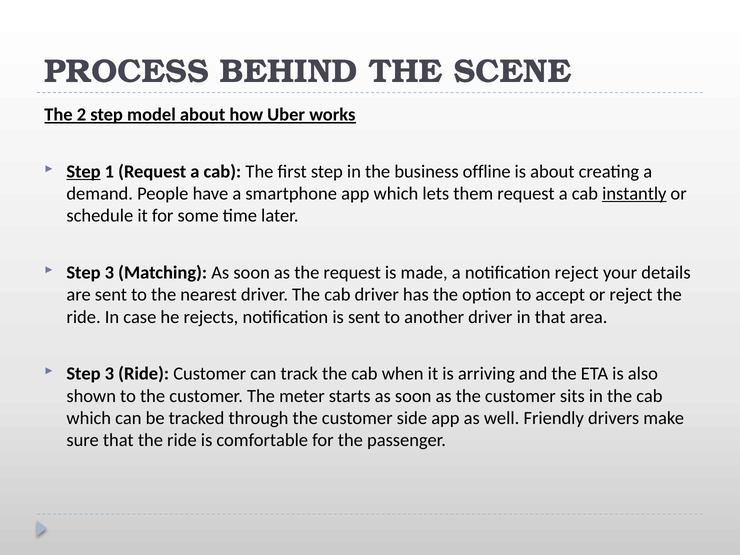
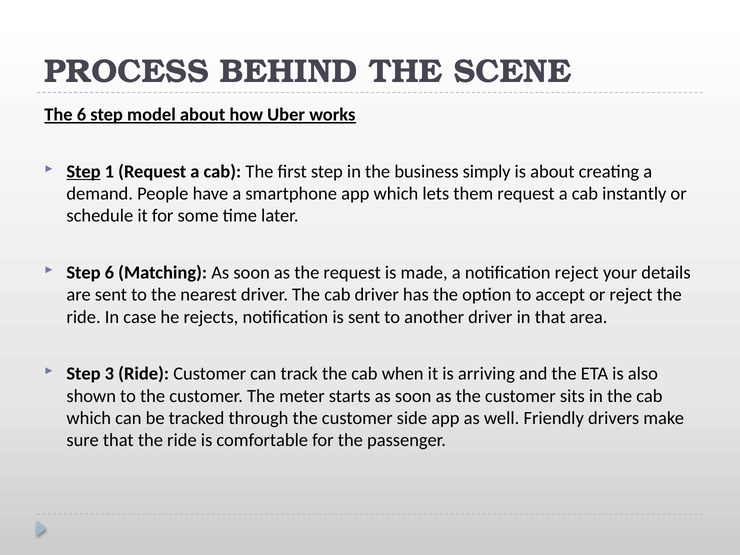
The 2: 2 -> 6 (82, 115)
offline: offline -> simply (487, 171)
instantly underline: present -> none (634, 194)
3: 3 -> 6 (109, 273)
